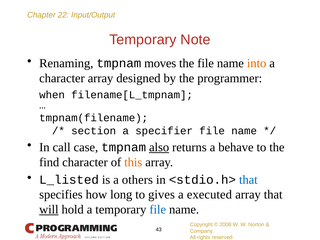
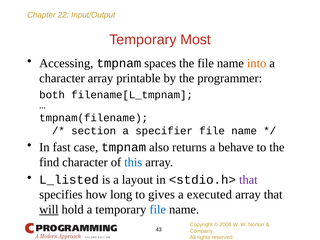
Note: Note -> Most (196, 40)
Renaming: Renaming -> Accessing (66, 63)
moves: moves -> spaces (160, 63)
designed: designed -> printable (138, 78)
when: when -> both (52, 95)
call: call -> fast (62, 147)
also underline: present -> none (159, 147)
this colour: orange -> blue (133, 162)
others: others -> layout (137, 180)
that colour: blue -> purple (248, 180)
